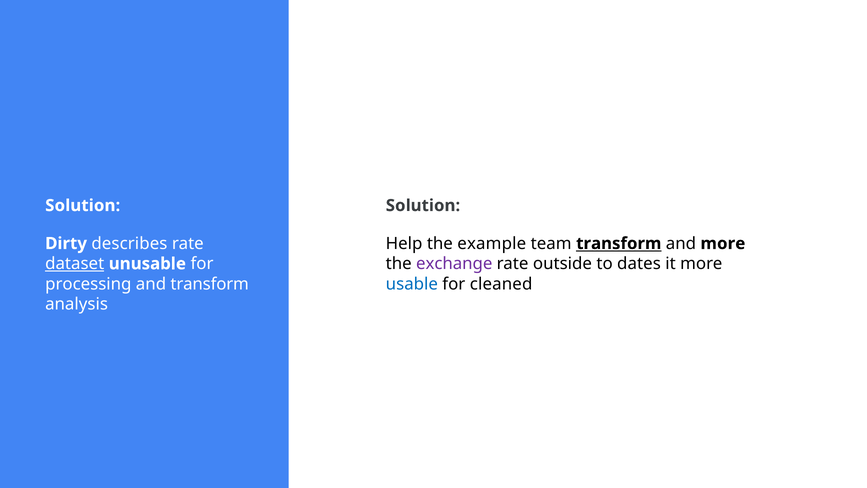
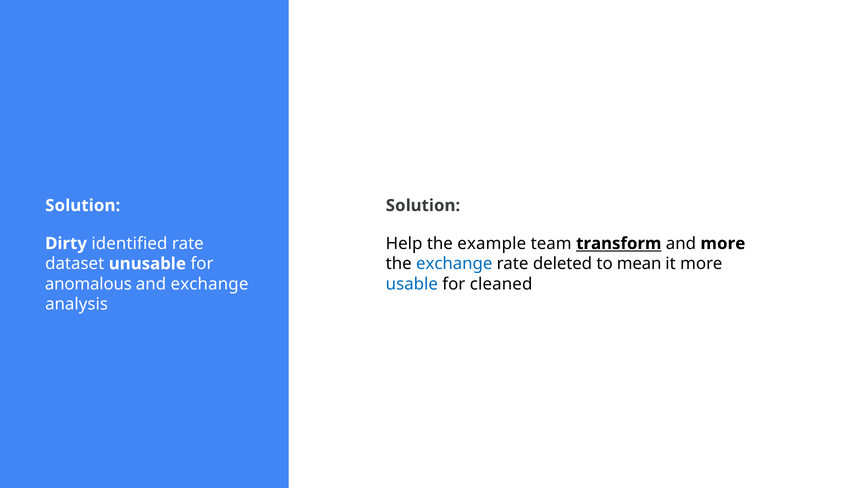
describes: describes -> identified (129, 243)
dataset underline: present -> none (75, 264)
exchange colour: purple -> blue (454, 264)
outside: outside -> deleted (563, 264)
dates: dates -> mean (639, 264)
processing: processing -> anomalous (88, 284)
and transform: transform -> exchange (210, 284)
